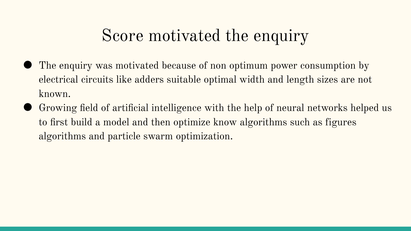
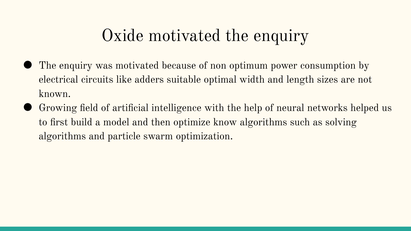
Score: Score -> Oxide (123, 36)
figures: figures -> solving (341, 122)
